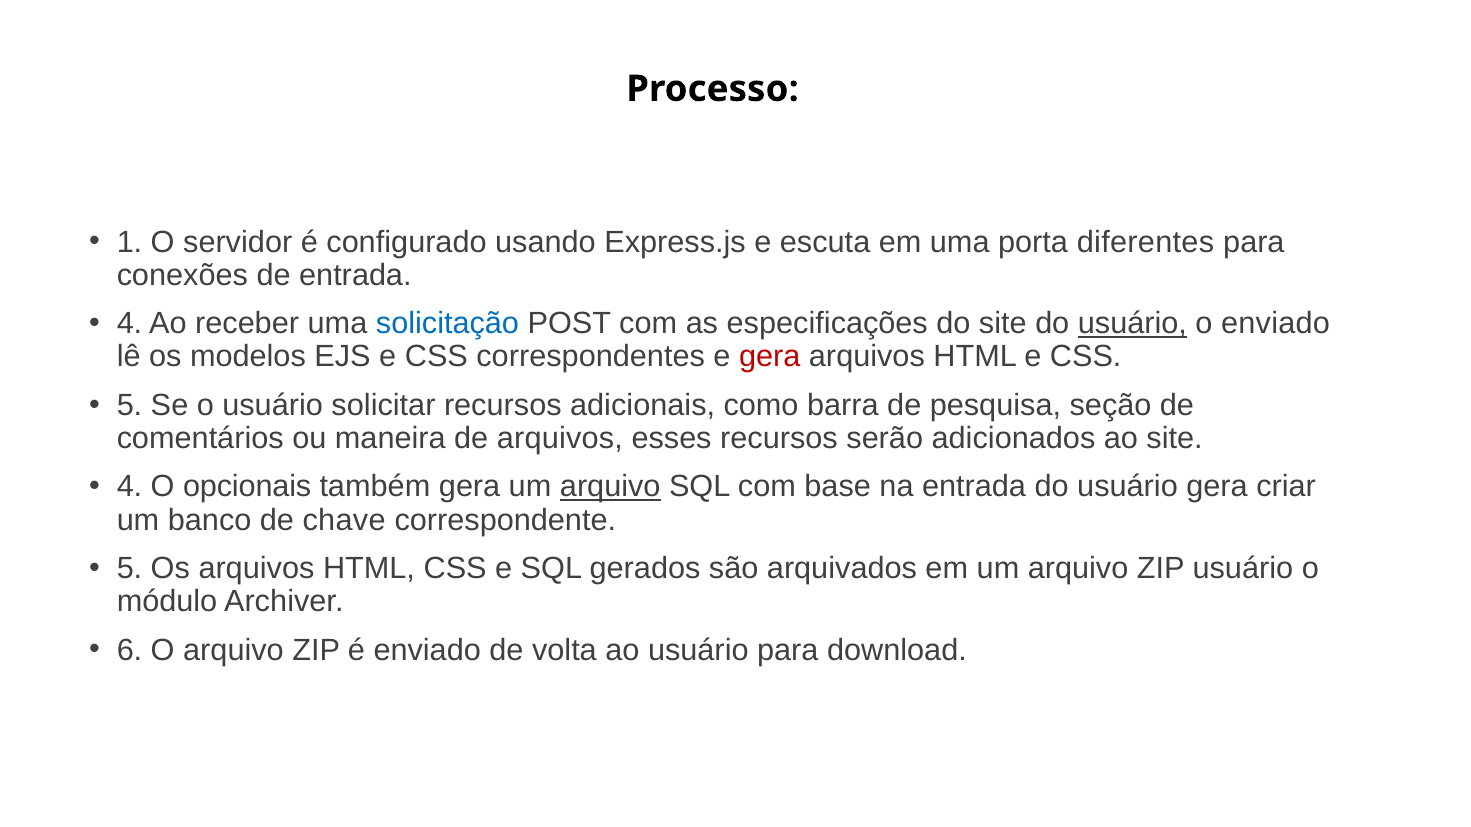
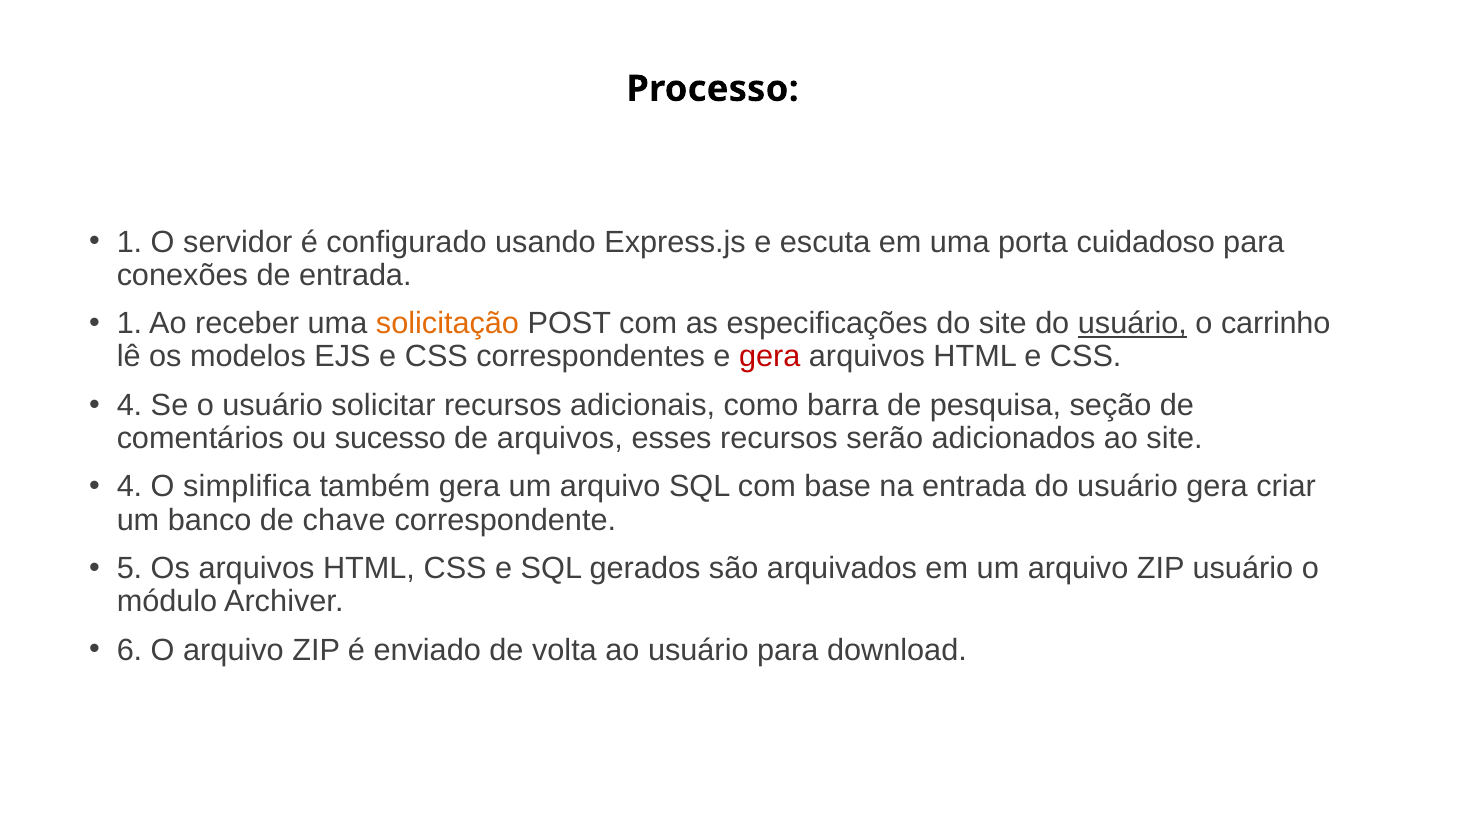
diferentes: diferentes -> cuidadoso (1146, 242)
4: 4 -> 1 (129, 324)
solicitação colour: blue -> orange (447, 324)
o enviado: enviado -> carrinho (1276, 324)
5: 5 -> 4 (129, 405)
maneira: maneira -> sucesso (390, 439)
opcionais: opcionais -> simplifica (247, 487)
arquivo underline: present -> none (610, 487)
